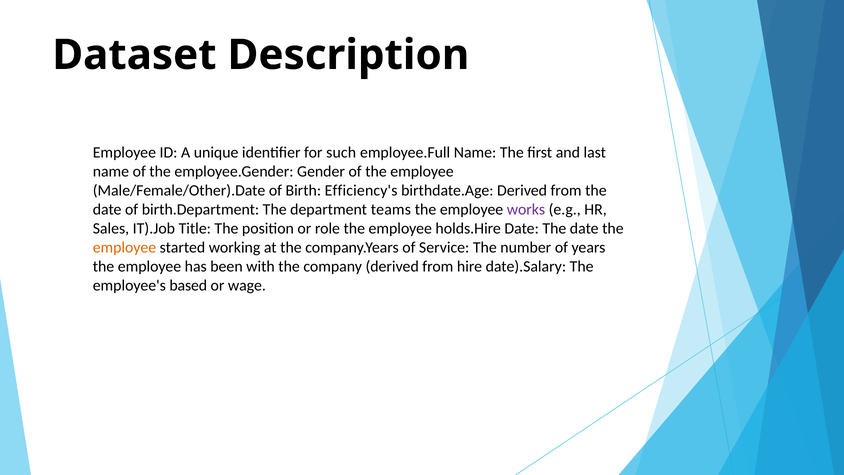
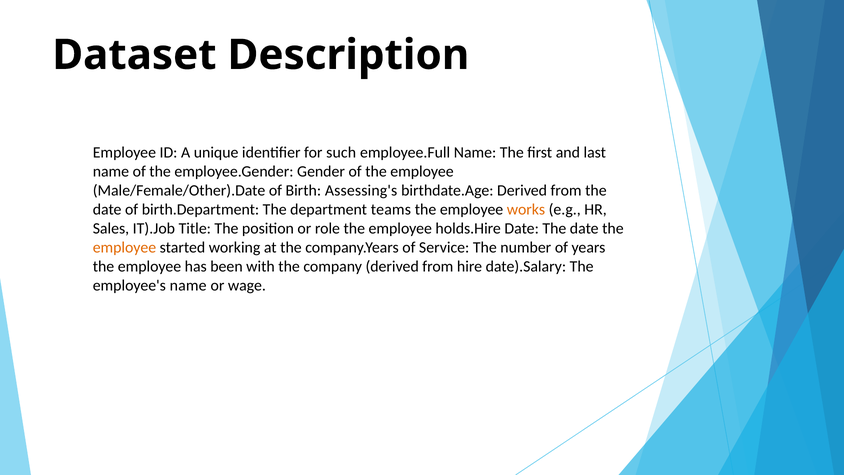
Efficiency's: Efficiency's -> Assessing's (361, 191)
works colour: purple -> orange (526, 210)
employee's based: based -> name (188, 286)
